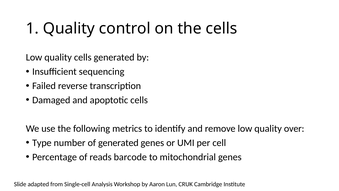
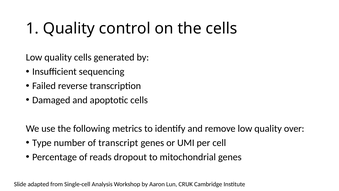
of generated: generated -> transcript (118, 143)
barcode: barcode -> dropout (130, 157)
